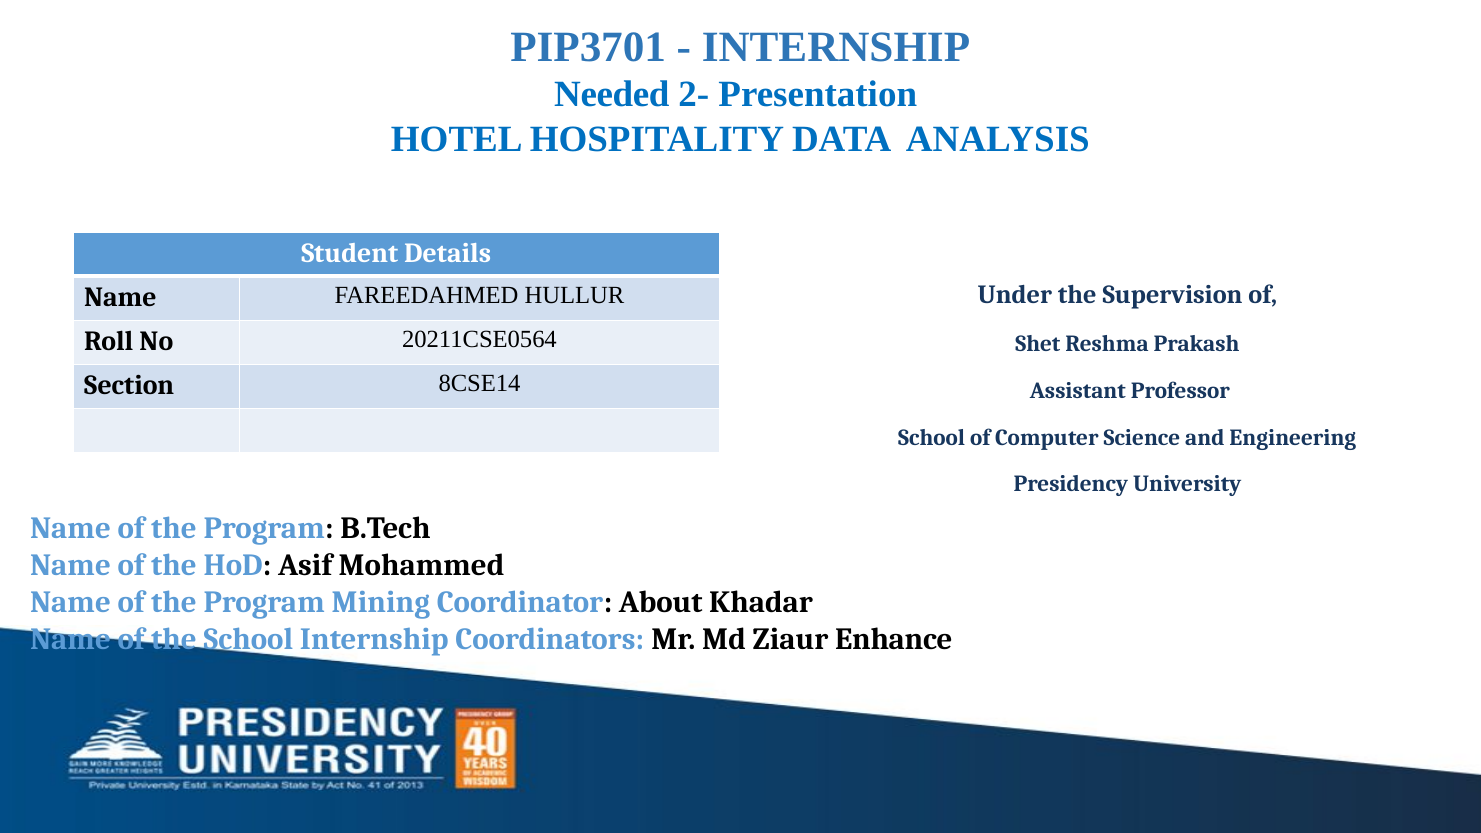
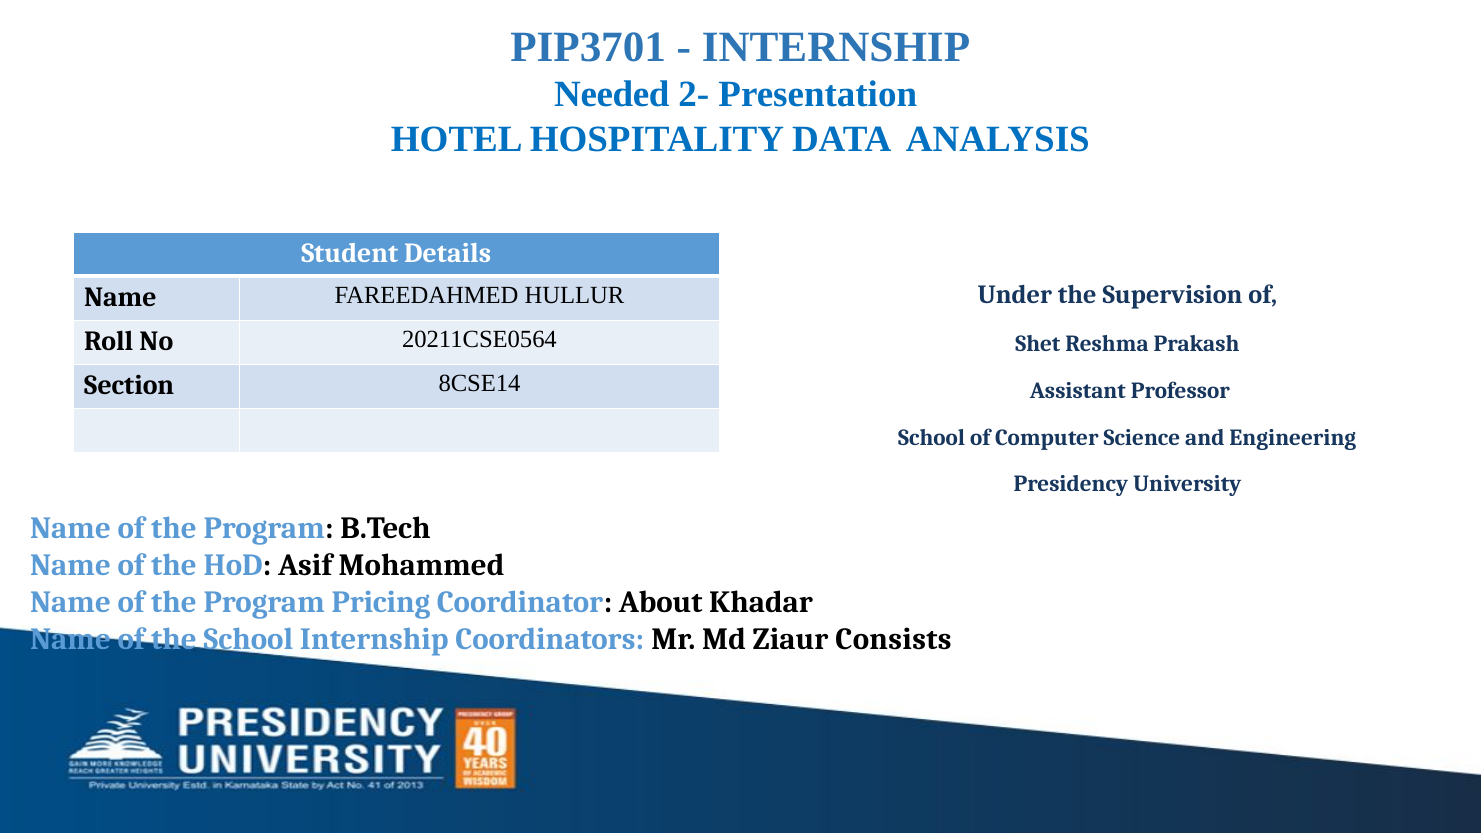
Mining: Mining -> Pricing (381, 602)
Enhance: Enhance -> Consists (894, 639)
